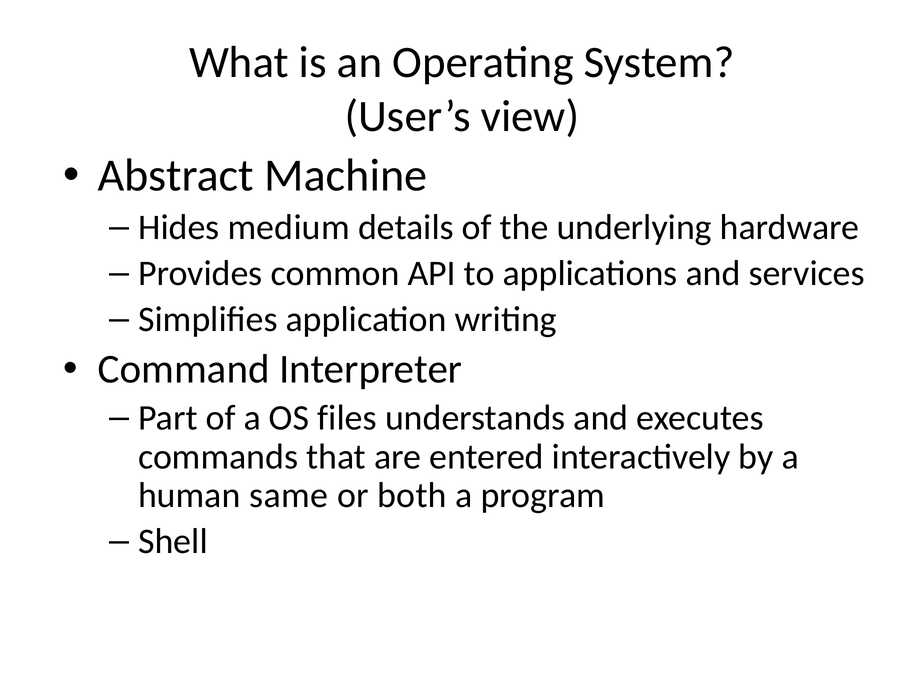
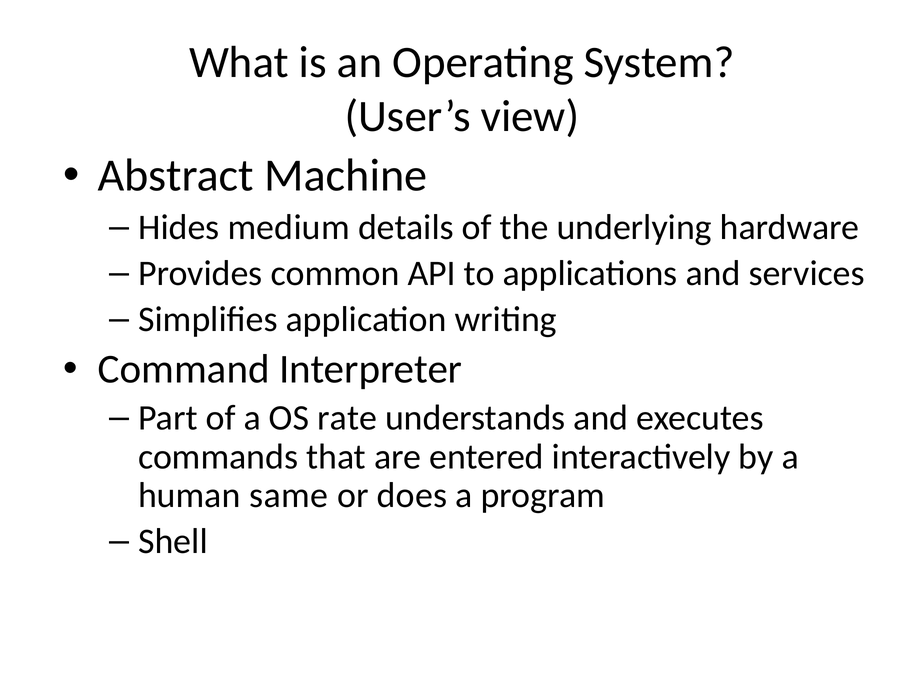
files: files -> rate (347, 418)
both: both -> does (412, 496)
